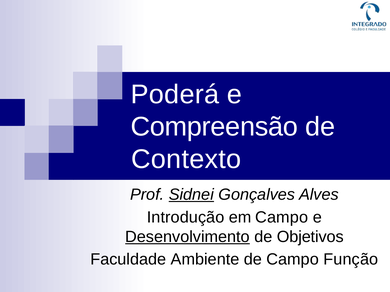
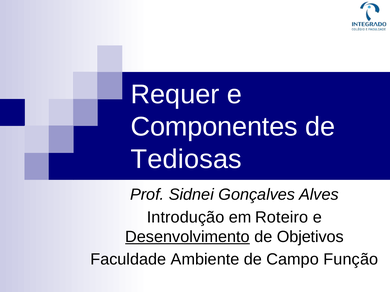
Poderá: Poderá -> Requer (175, 95)
Compreensão: Compreensão -> Componentes (214, 127)
Contexto: Contexto -> Tediosas (186, 160)
Sidnei underline: present -> none (191, 195)
em Campo: Campo -> Roteiro (282, 218)
